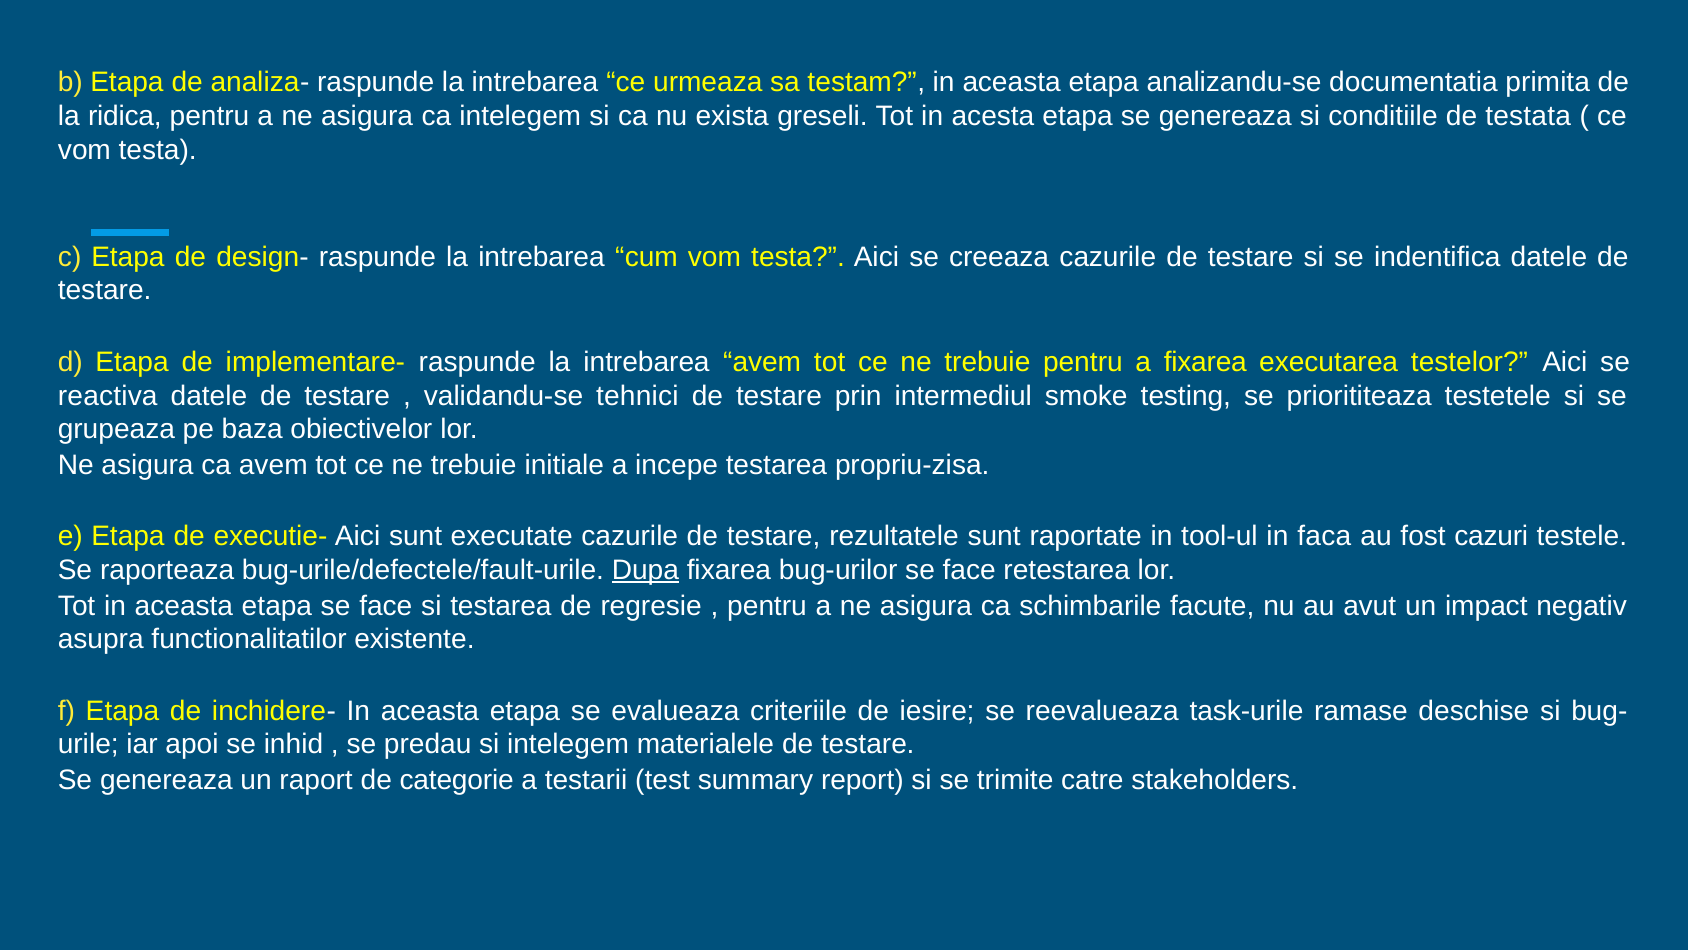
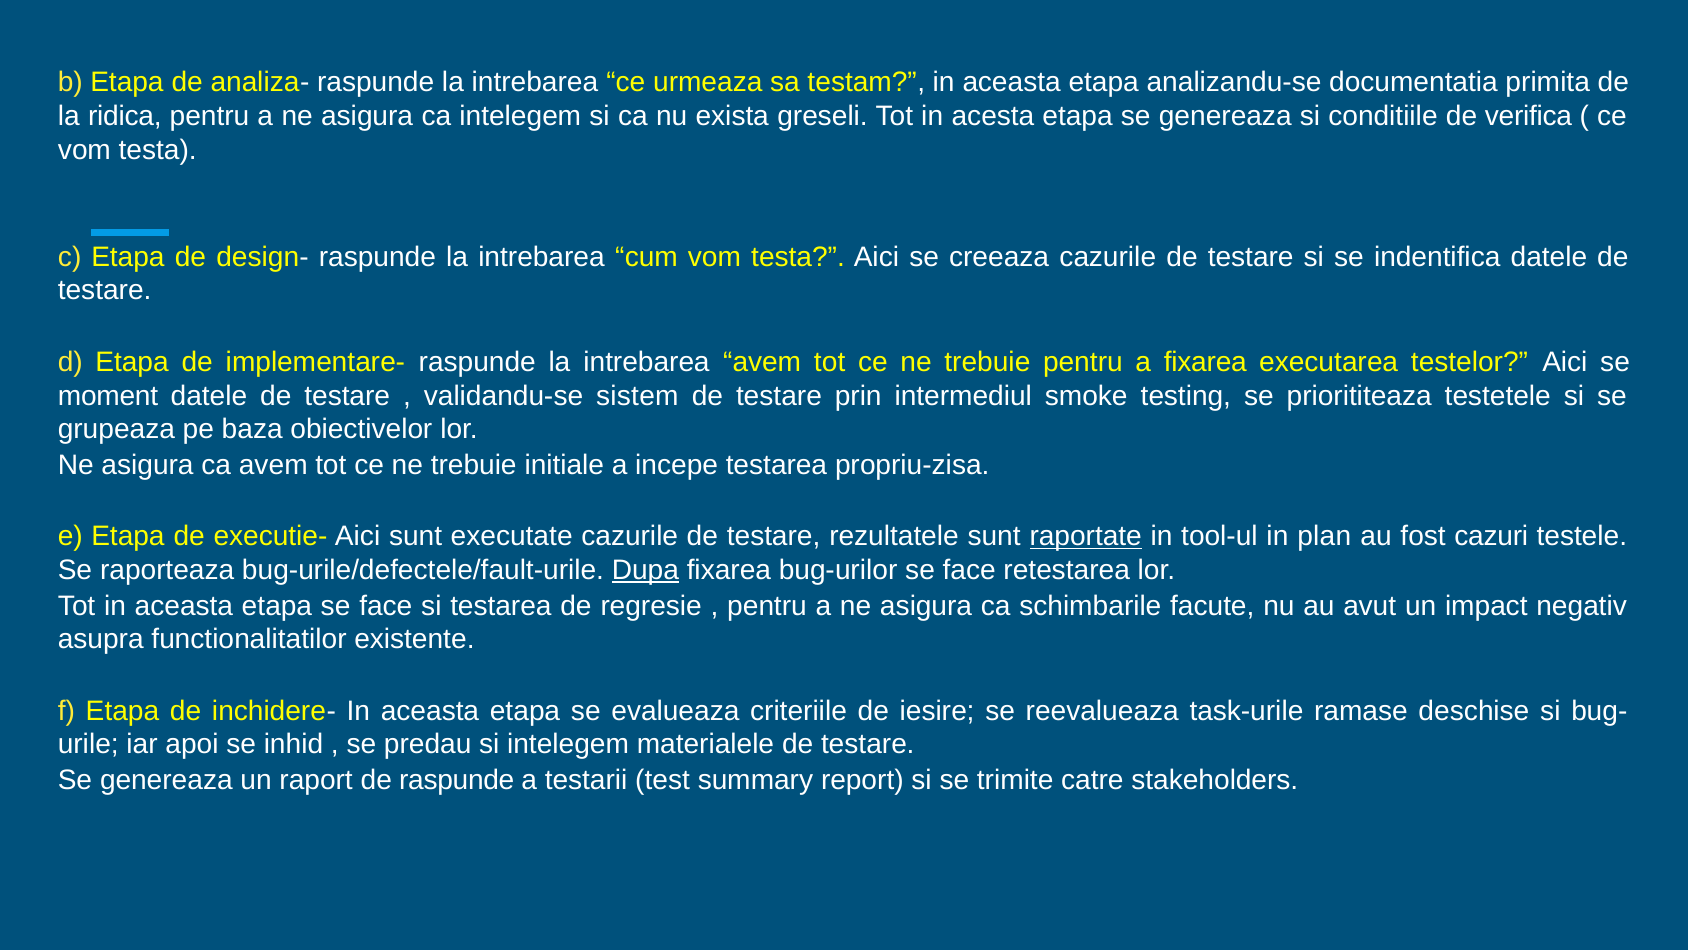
testata: testata -> verifica (1528, 116)
reactiva: reactiva -> moment (108, 396)
tehnici: tehnici -> sistem (637, 396)
raportate underline: none -> present (1086, 536)
faca: faca -> plan (1324, 536)
de categorie: categorie -> raspunde (457, 780)
